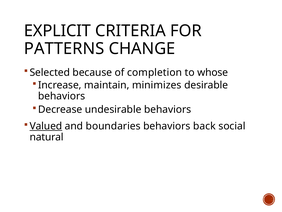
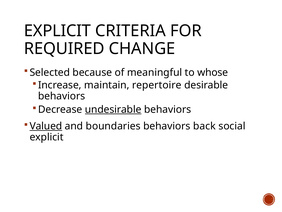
PATTERNS: PATTERNS -> REQUIRED (64, 49)
completion: completion -> meaningful (155, 72)
minimizes: minimizes -> repertoire (157, 85)
undesirable underline: none -> present (113, 109)
natural: natural -> explicit (47, 137)
